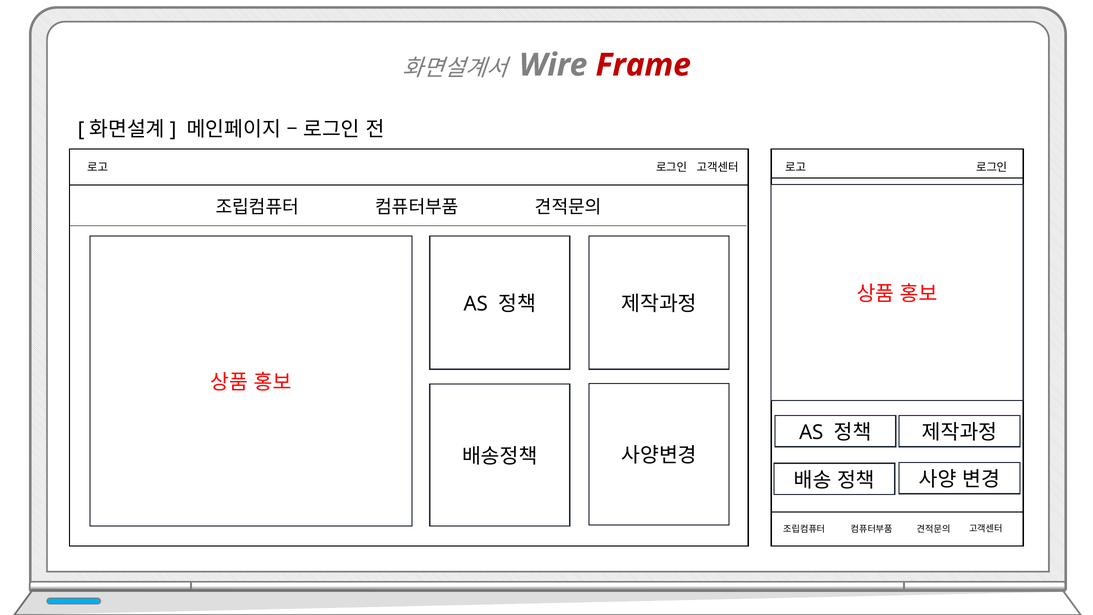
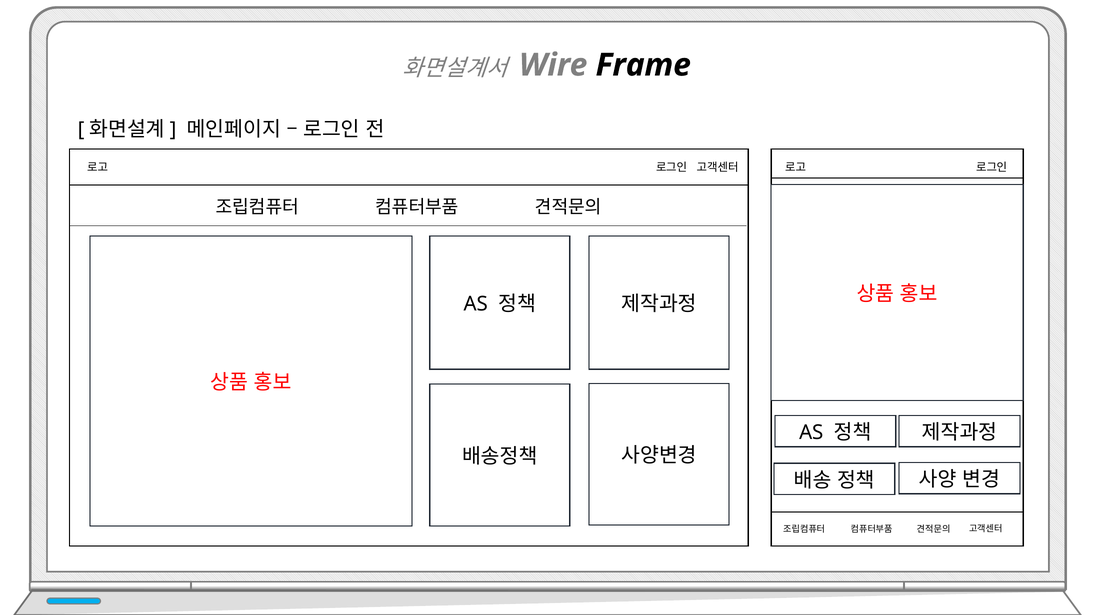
Frame colour: red -> black (643, 65)
